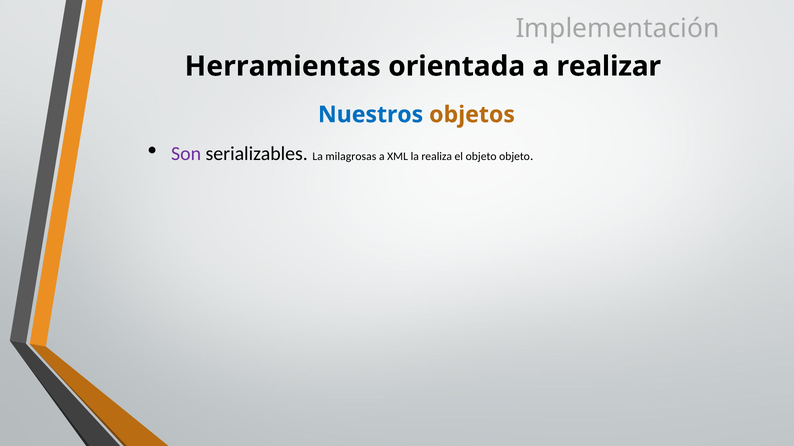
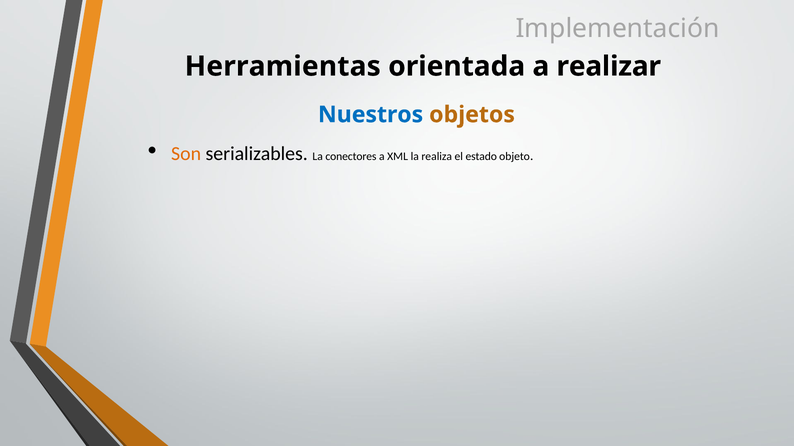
Son colour: purple -> orange (186, 154)
milagrosas: milagrosas -> conectores (351, 157)
el objeto: objeto -> estado (481, 157)
